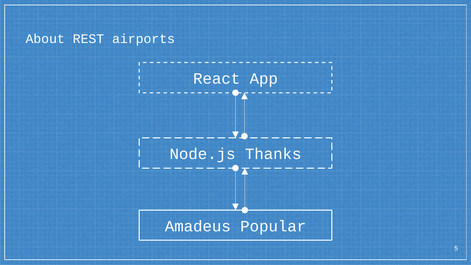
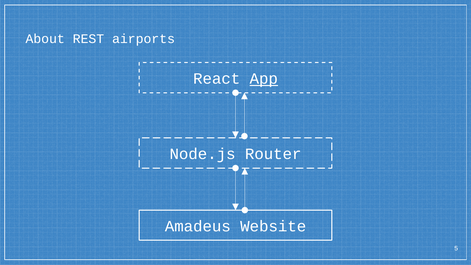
App underline: none -> present (264, 79)
Thanks: Thanks -> Router (273, 154)
Popular: Popular -> Website (273, 226)
